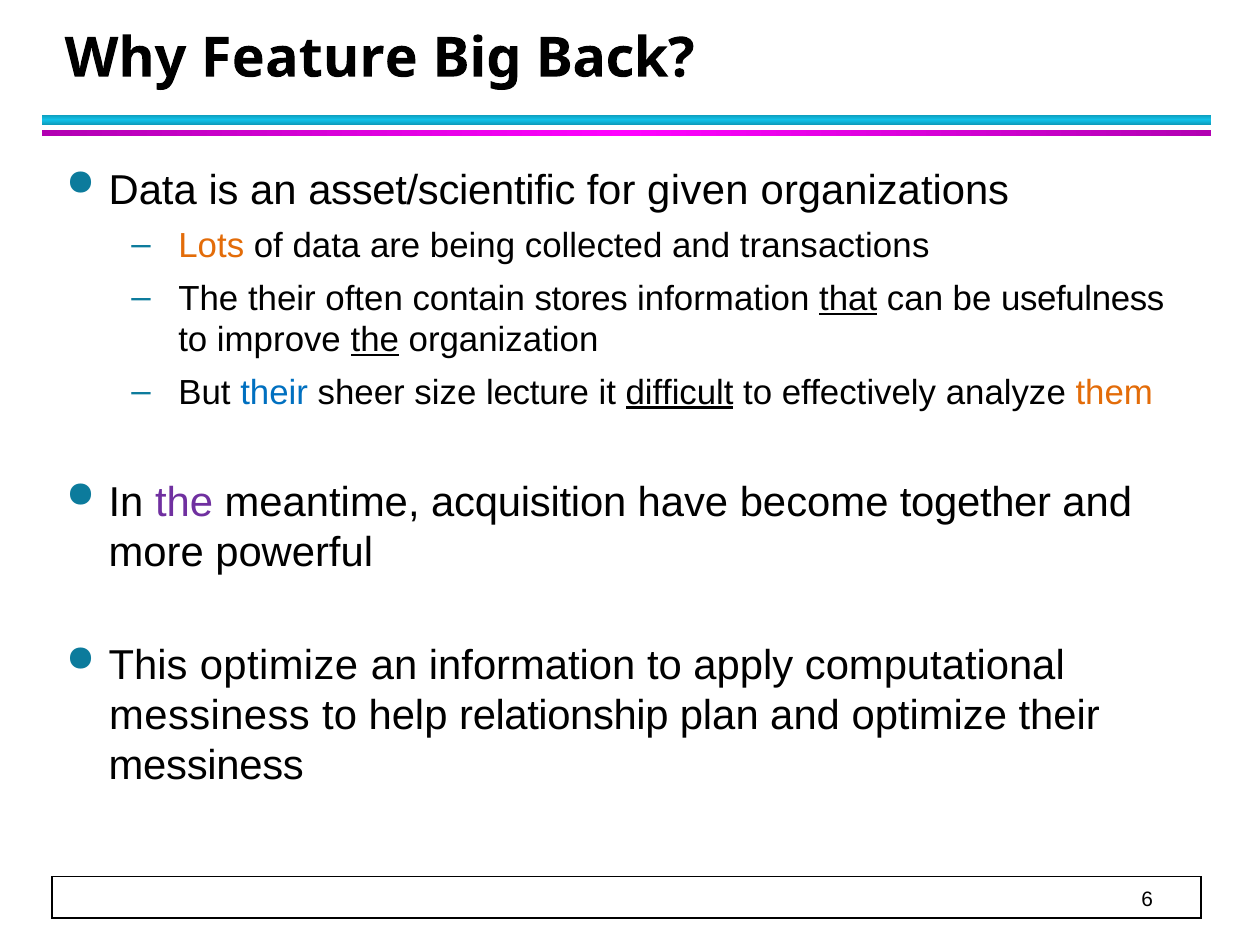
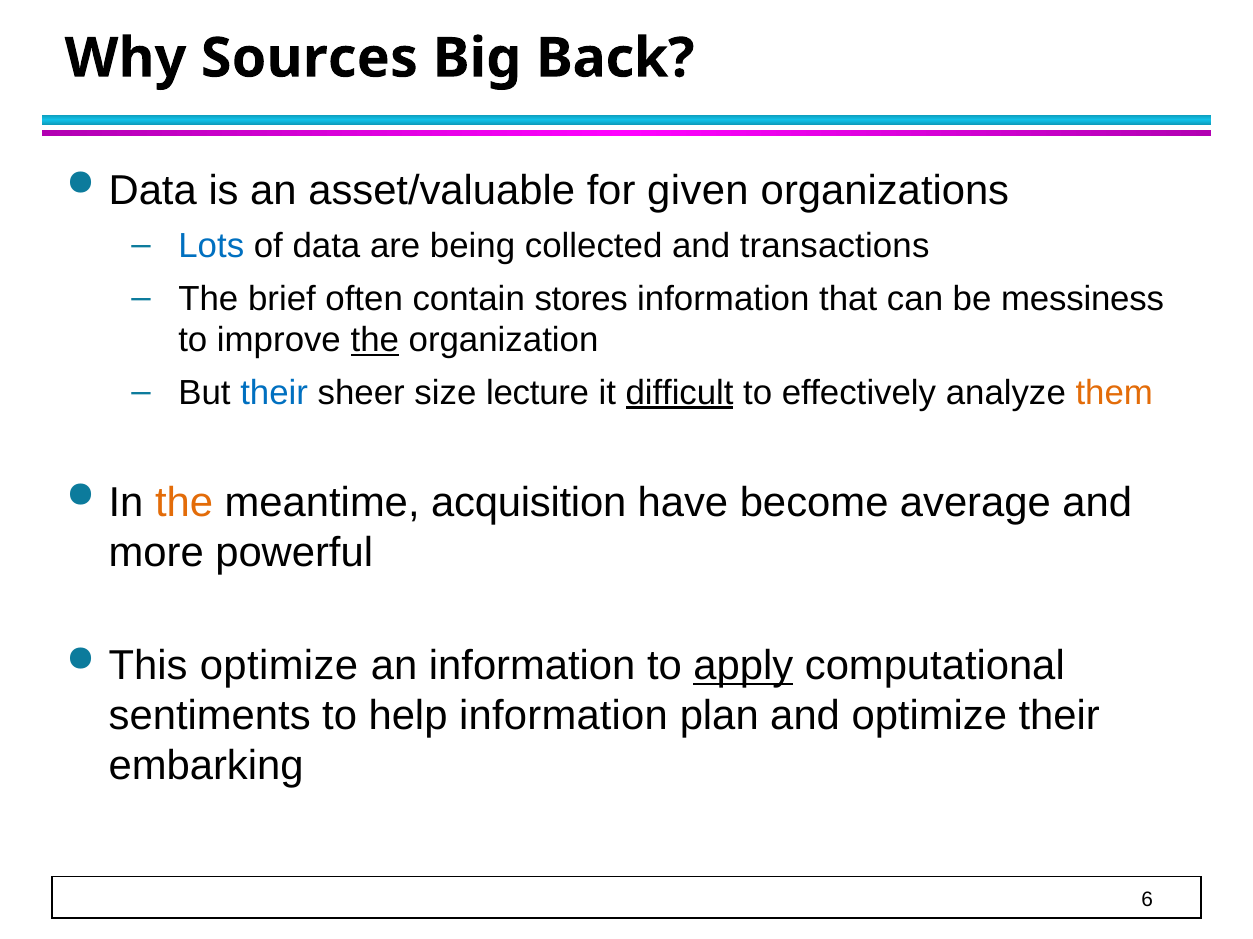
Feature: Feature -> Sources (309, 58)
asset/scientific: asset/scientific -> asset/valuable (442, 191)
Lots colour: orange -> blue (211, 247)
The their: their -> brief (282, 299)
that underline: present -> none (848, 299)
usefulness: usefulness -> messiness (1083, 299)
the colour: purple -> orange (184, 503)
together: together -> average (975, 503)
apply underline: none -> present (743, 666)
messiness: messiness -> sentiments (210, 716)
help relationship: relationship -> information (564, 716)
messiness: messiness -> embarking (206, 767)
